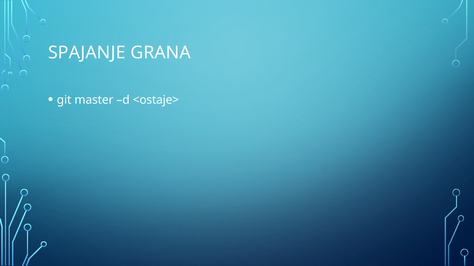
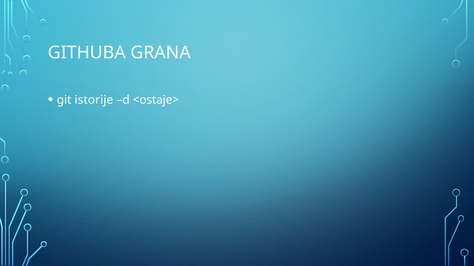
SPAJANJE: SPAJANJE -> GITHUBA (87, 53)
master: master -> istorije (94, 100)
